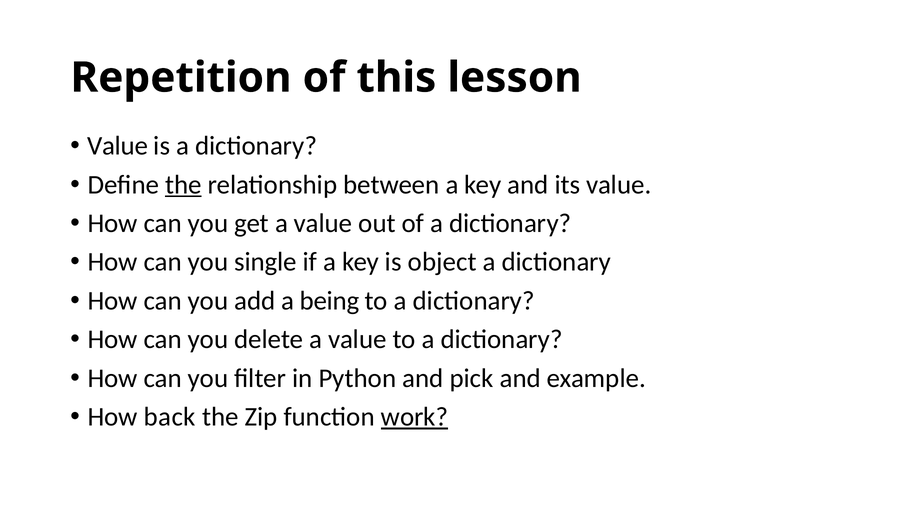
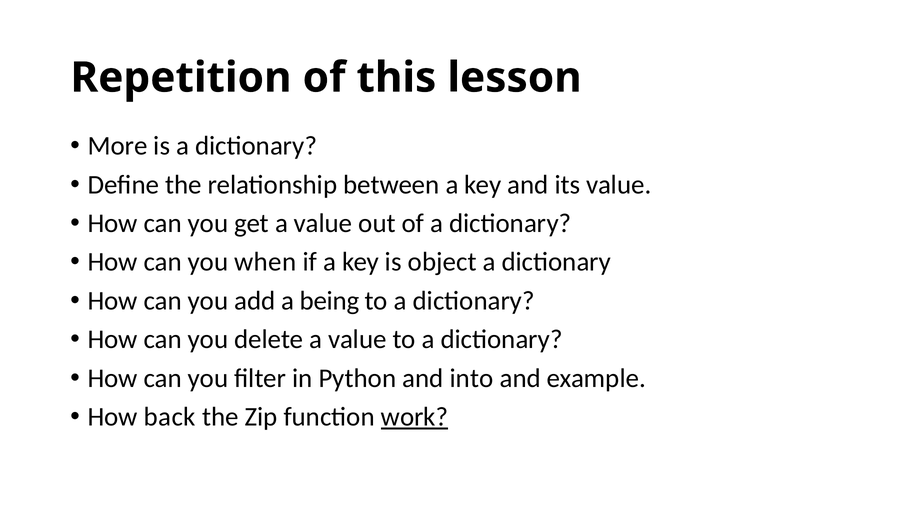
Value: Value -> More (118, 146)
the underline: present -> none (183, 185)
single: single -> when (265, 262)
pick: pick -> into (472, 378)
